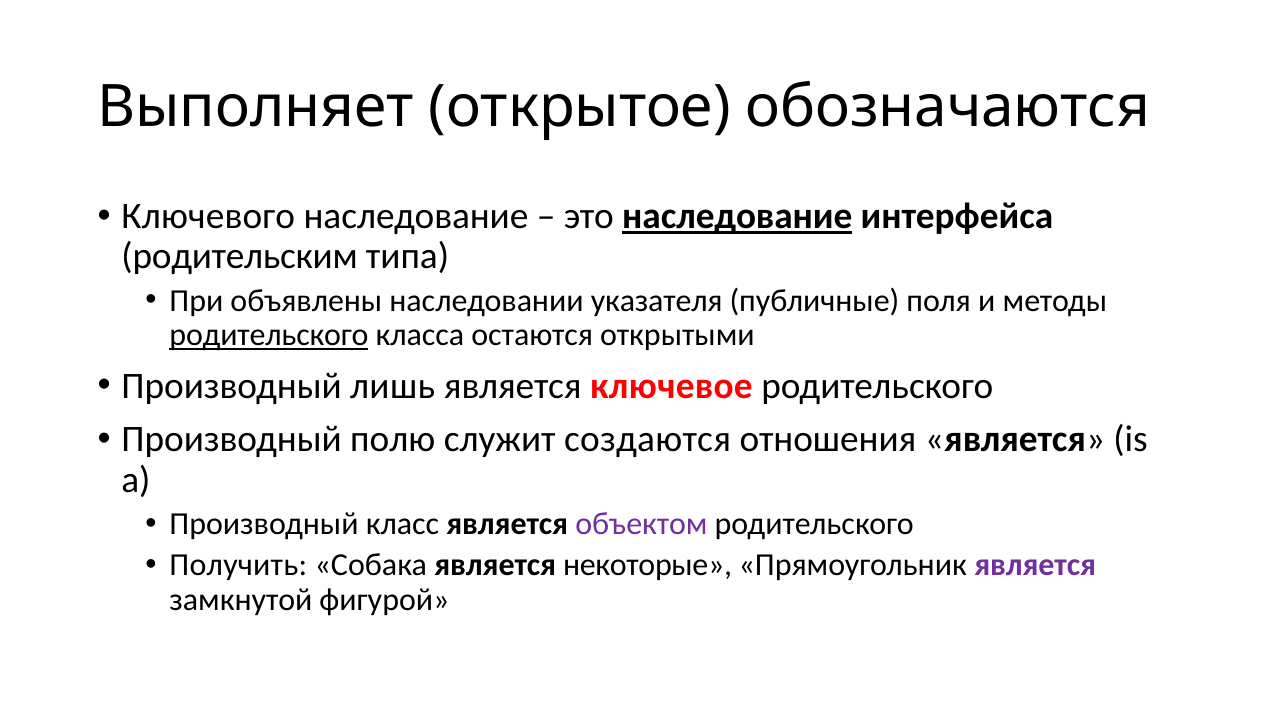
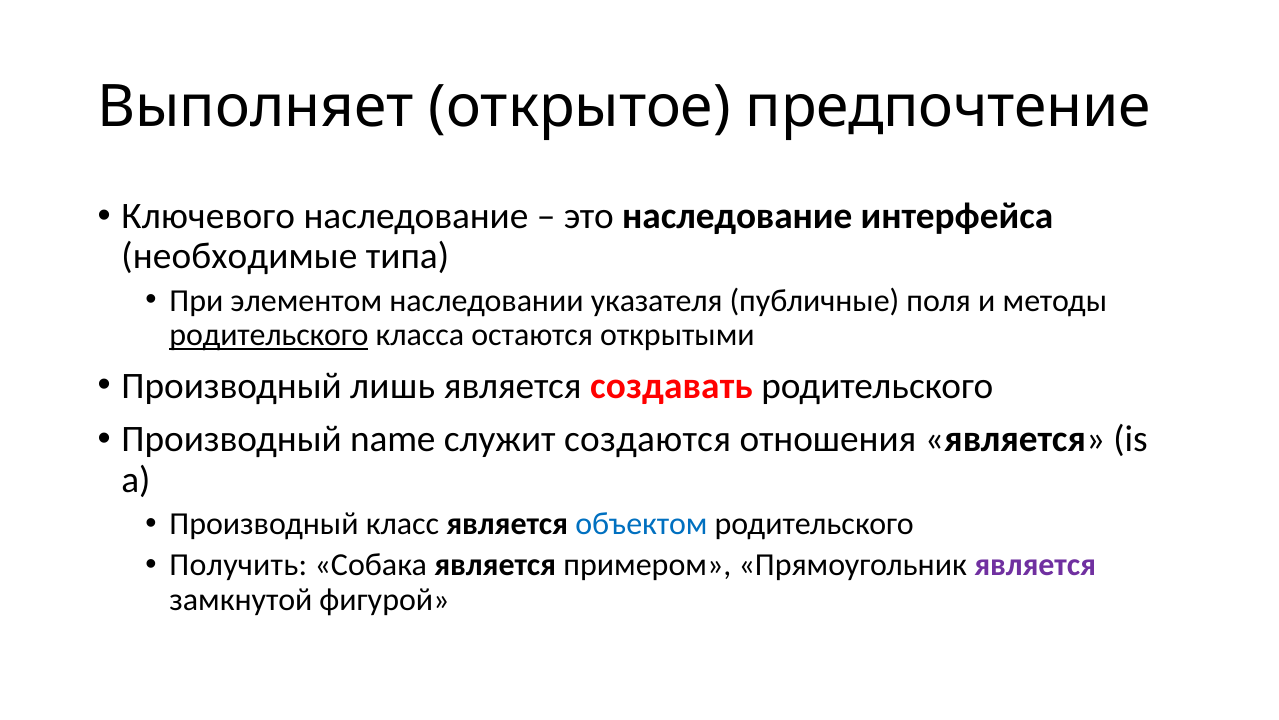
обозначаются: обозначаются -> предпочтение (948, 107)
наследование underline: present -> none (737, 216)
родительским: родительским -> необходимые (239, 256)
объявлены: объявлены -> элементом (306, 300)
ключевое: ключевое -> создавать (672, 386)
полю: полю -> name (393, 439)
объектом colour: purple -> blue (642, 523)
некоторые: некоторые -> примером (647, 565)
